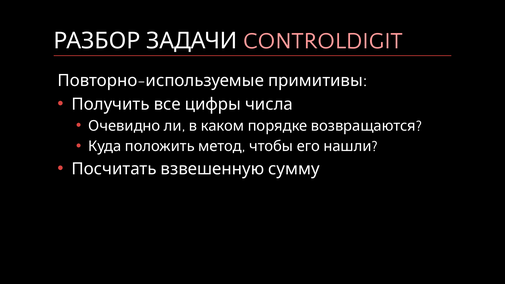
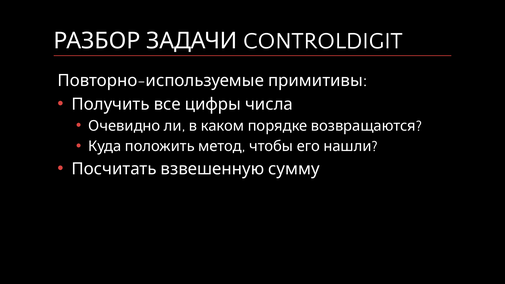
CONTROLDIGIT colour: pink -> white (323, 41)
